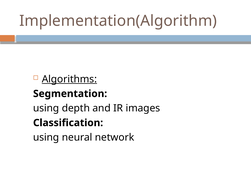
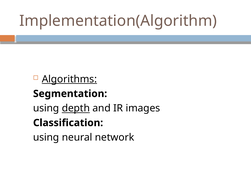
depth underline: none -> present (76, 108)
